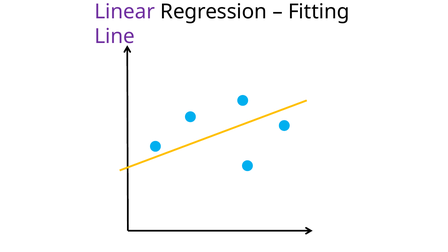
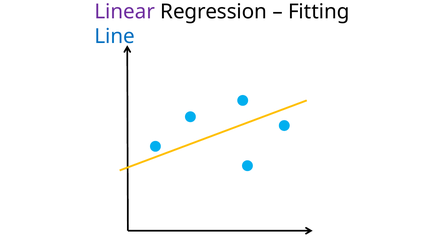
Line colour: purple -> blue (115, 36)
